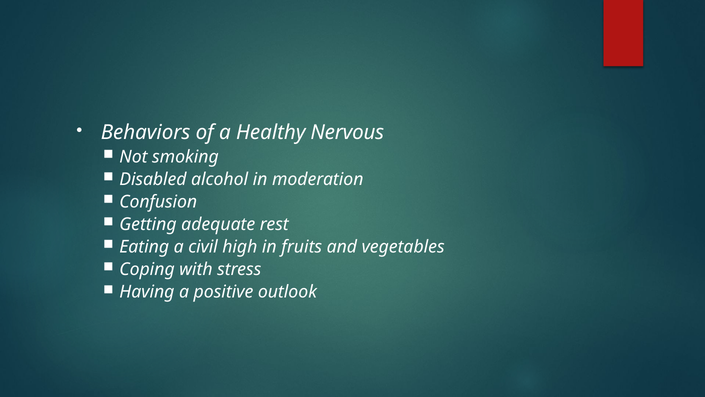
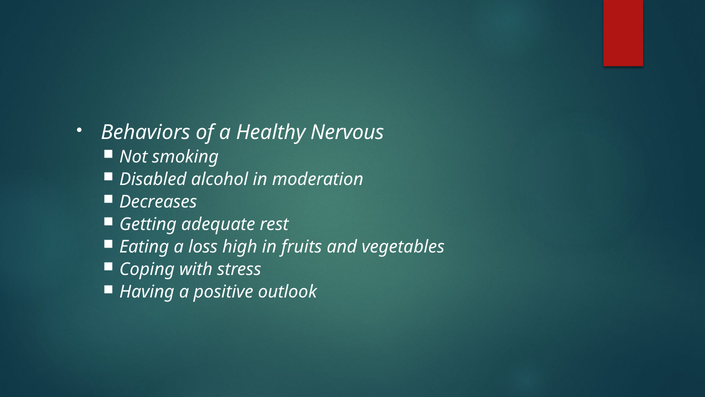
Confusion: Confusion -> Decreases (158, 202)
civil: civil -> loss (203, 247)
